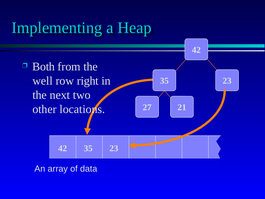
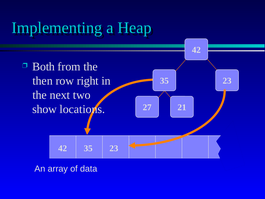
well: well -> then (43, 81)
other: other -> show (45, 109)
